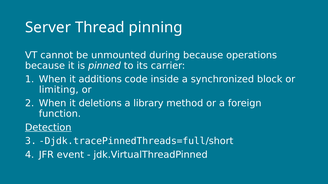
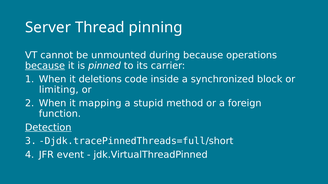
because underline: none -> present (45, 66)
additions: additions -> deletions (100, 80)
deletions: deletions -> mapping (100, 104)
library: library -> stupid (148, 104)
